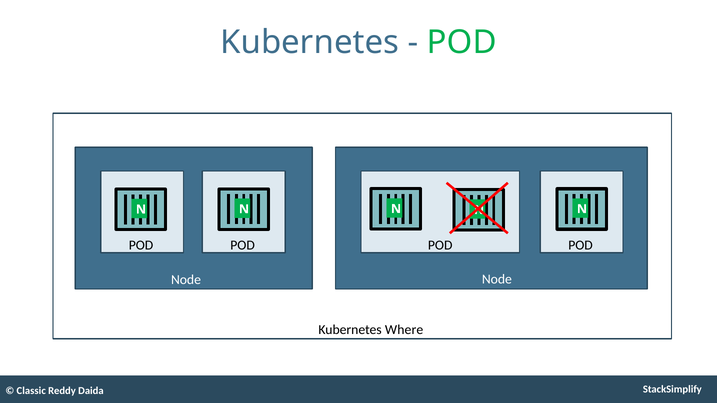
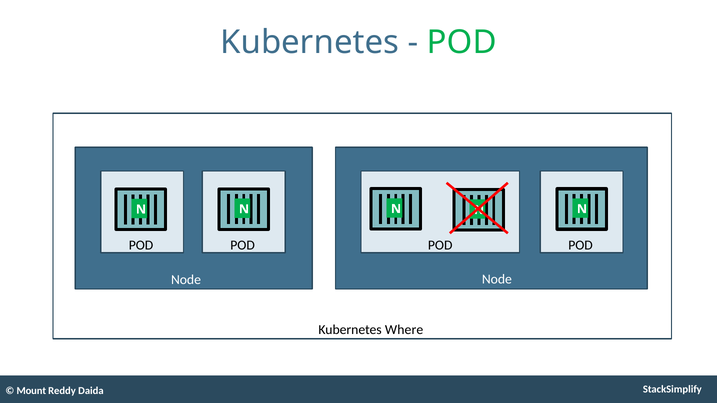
Classic: Classic -> Mount (31, 391)
